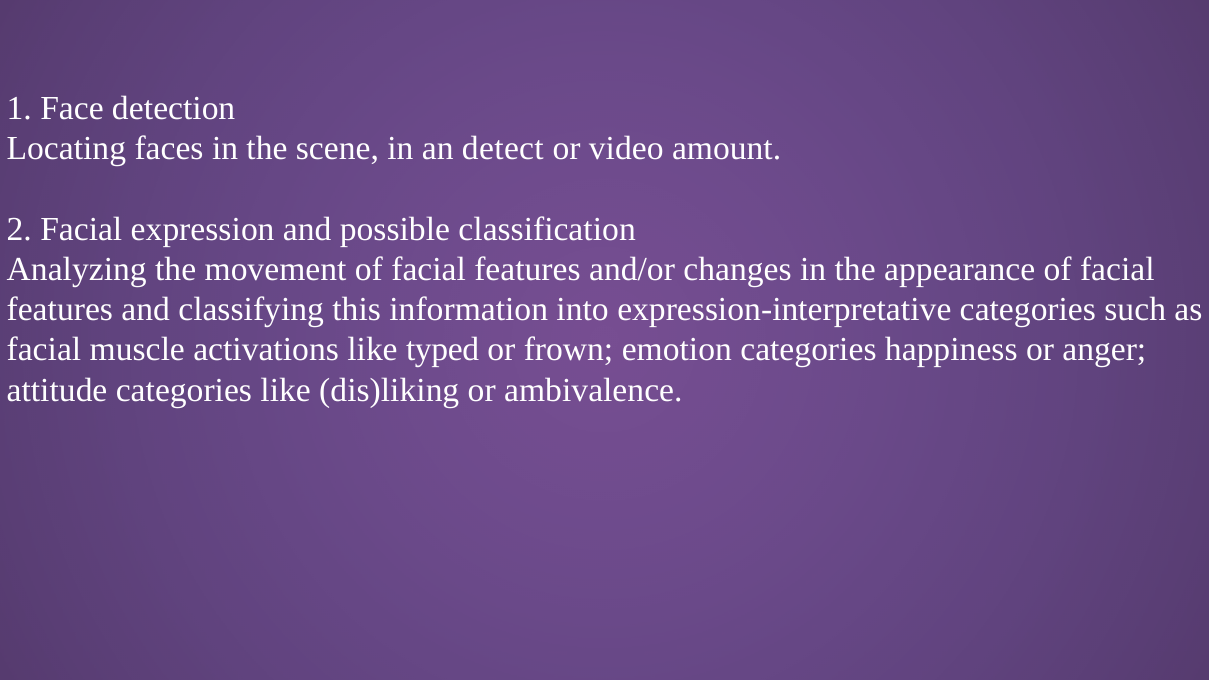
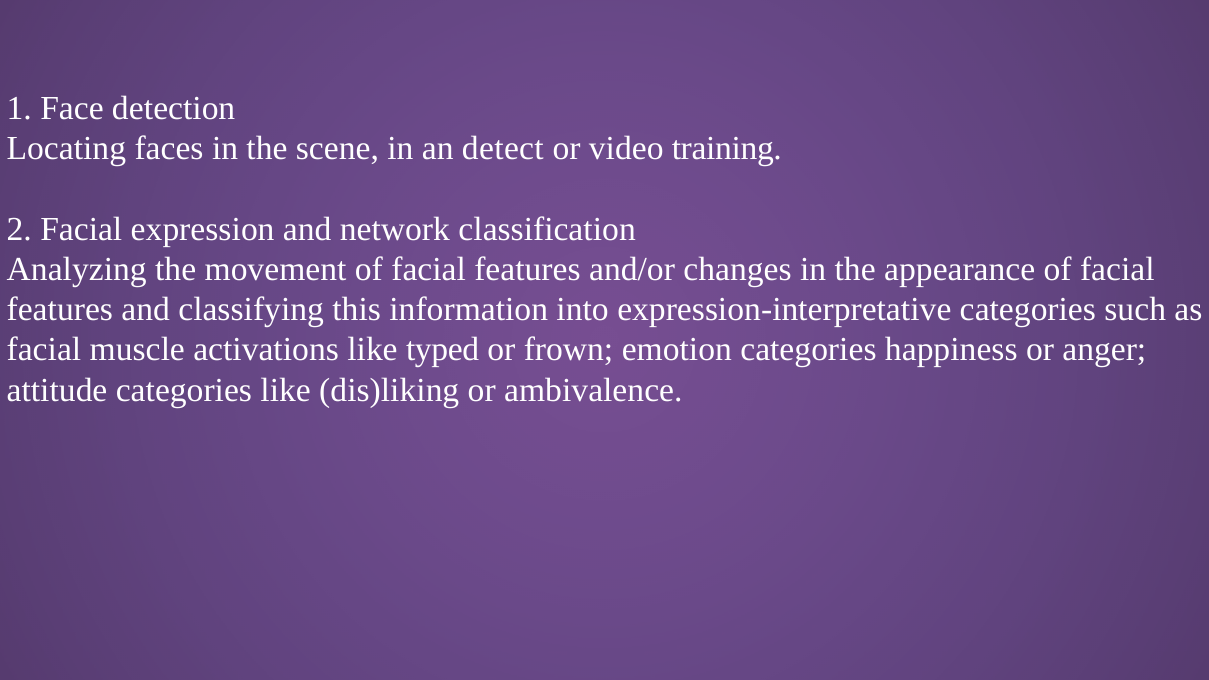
amount: amount -> training (727, 148)
possible: possible -> network (395, 229)
